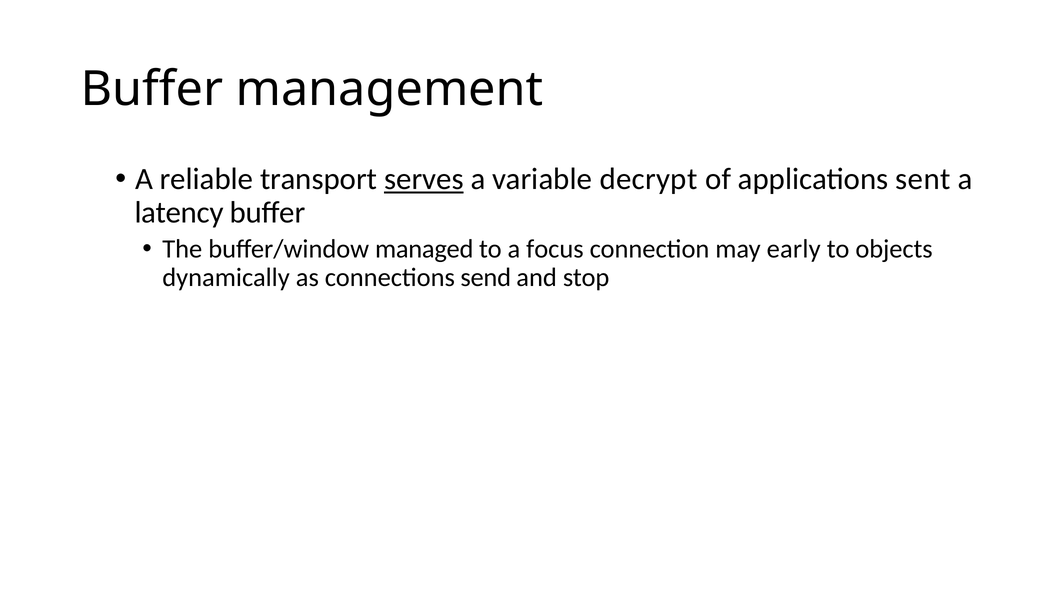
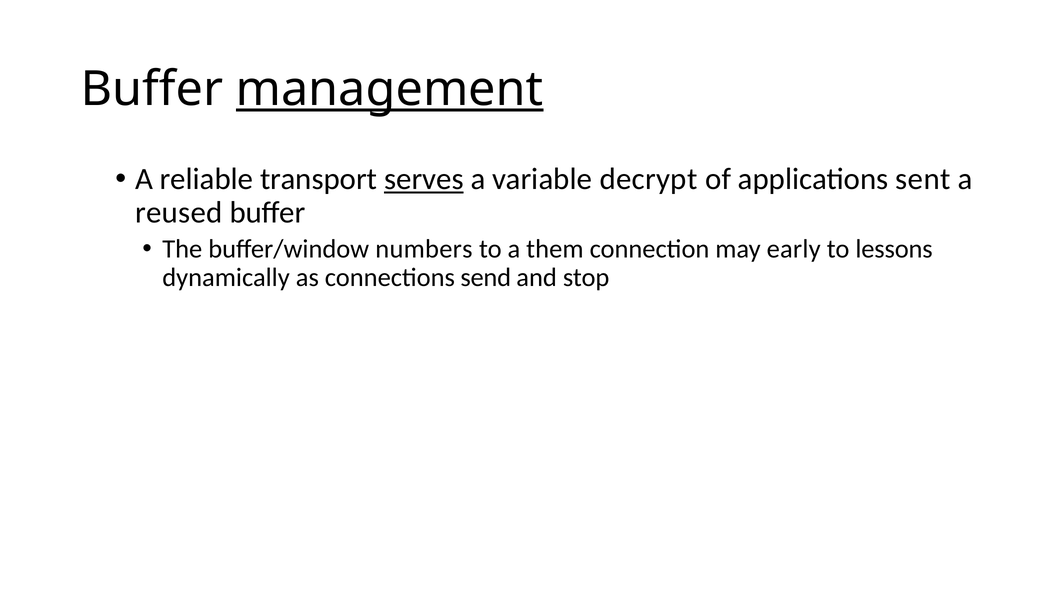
management underline: none -> present (390, 89)
latency: latency -> reused (179, 213)
managed: managed -> numbers (424, 249)
focus: focus -> them (555, 249)
objects: objects -> lessons (894, 249)
